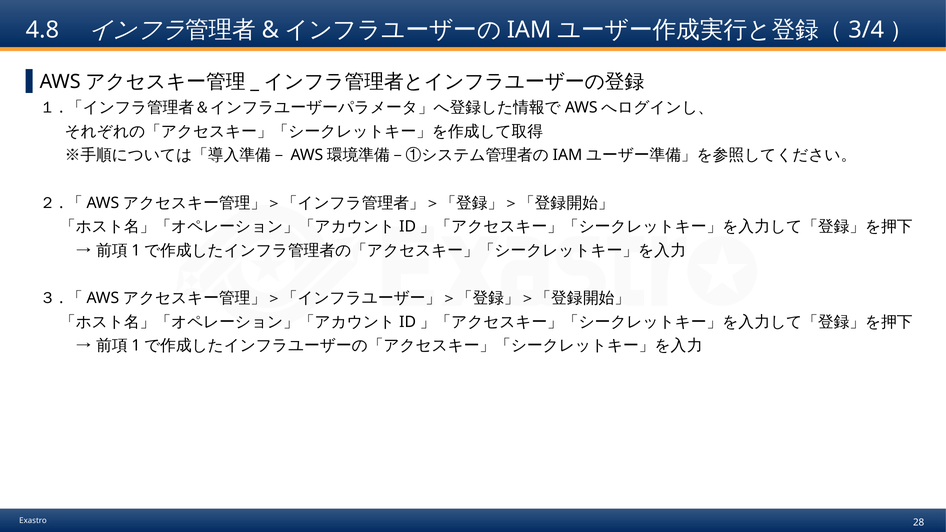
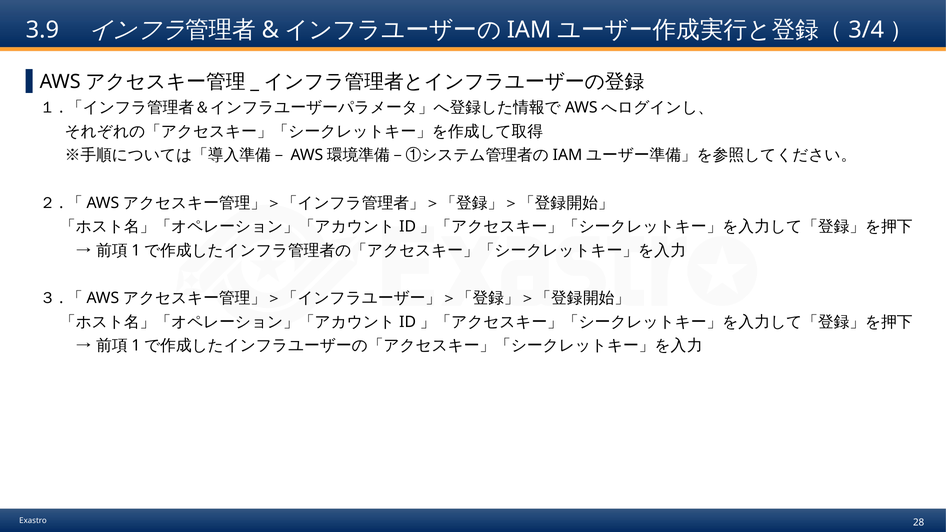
4.8: 4.8 -> 3.9 (42, 30)
